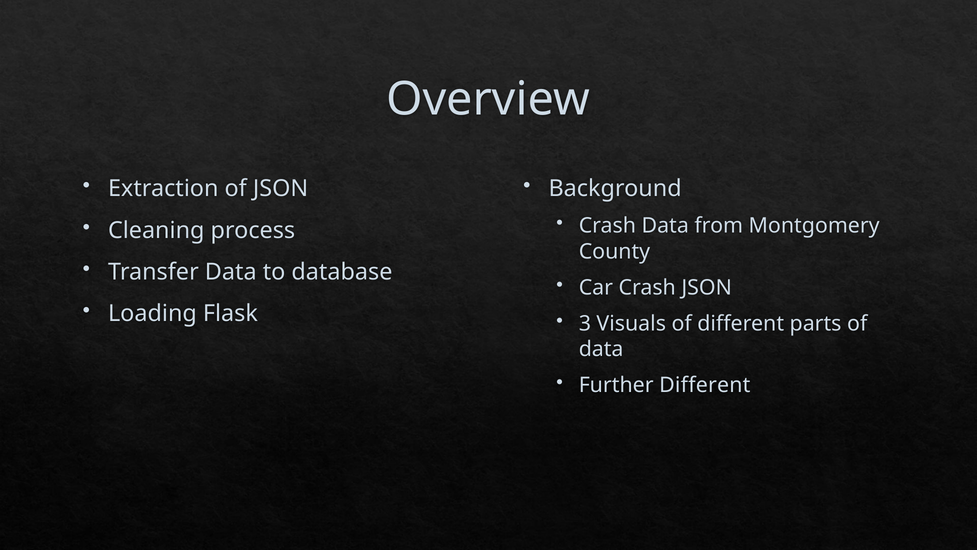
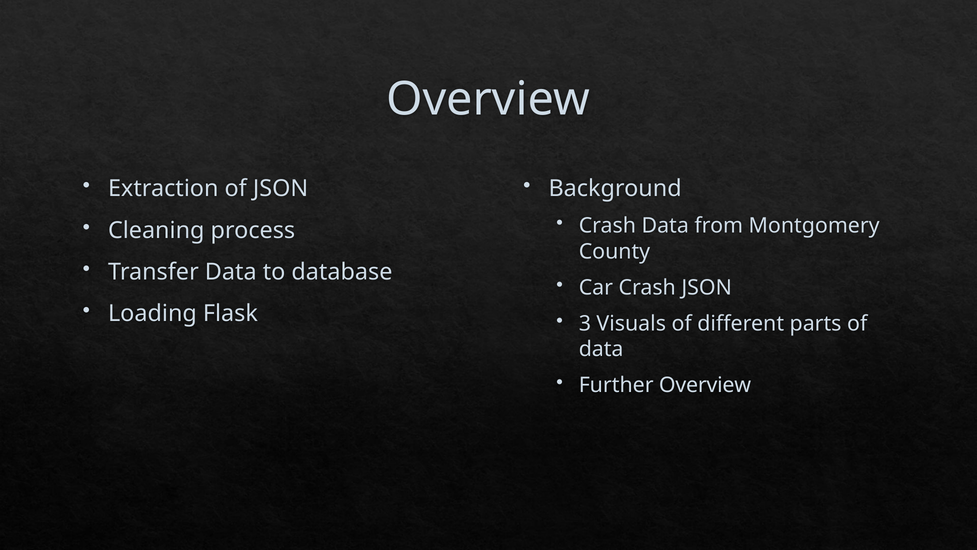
Further Different: Different -> Overview (705, 385)
